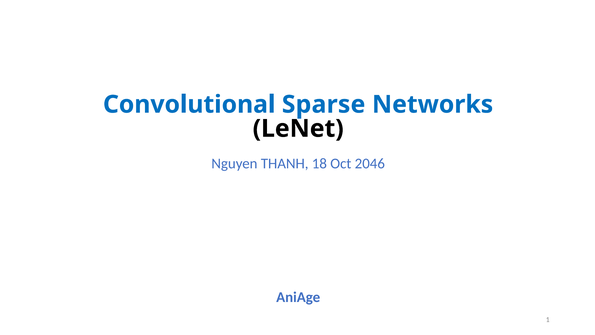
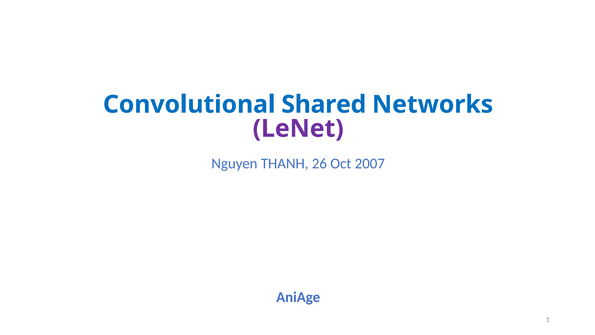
Sparse: Sparse -> Shared (324, 104)
LeNet colour: black -> purple (298, 128)
18: 18 -> 26 (319, 163)
2046: 2046 -> 2007 (370, 163)
